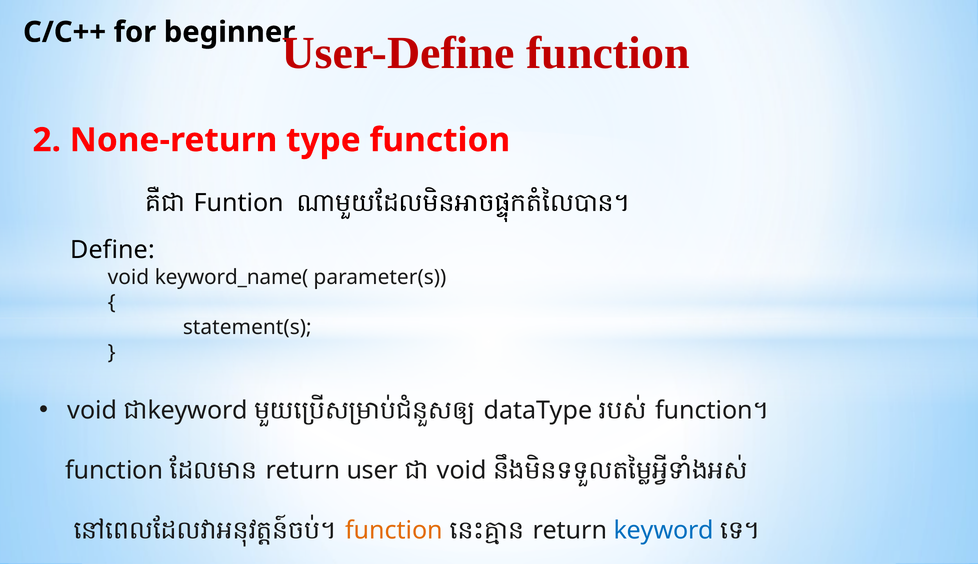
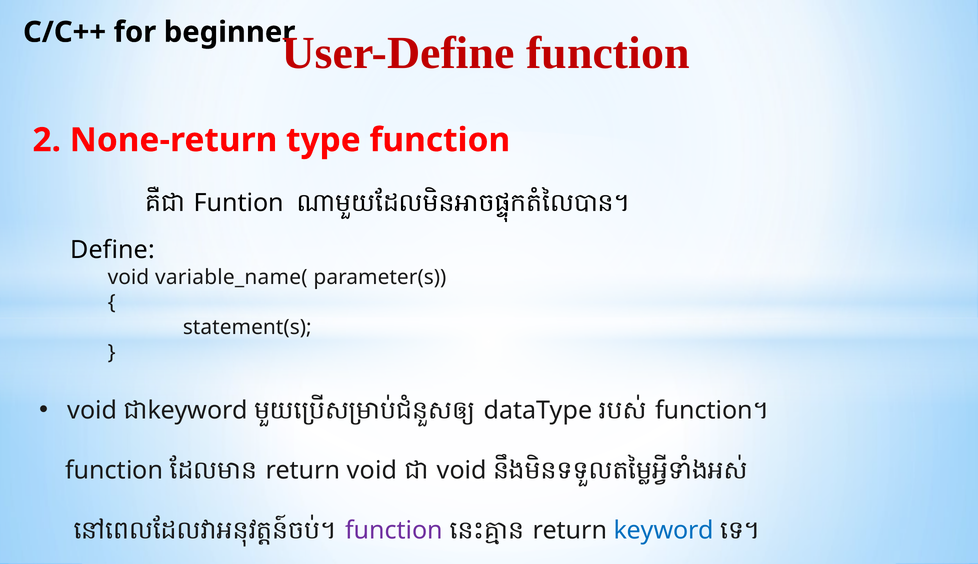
keyword_name(: keyword_name( -> variable_name( (231, 277)
return user: user -> void (372, 471)
function colour: orange -> purple (394, 531)
